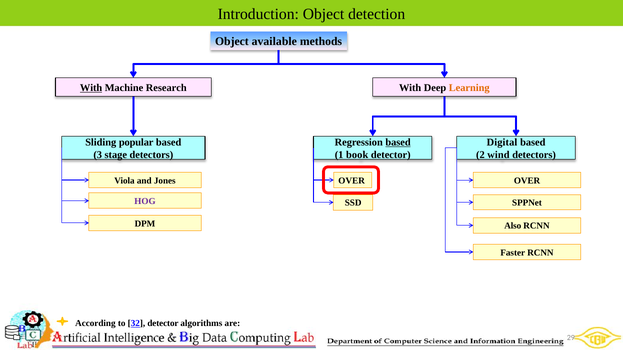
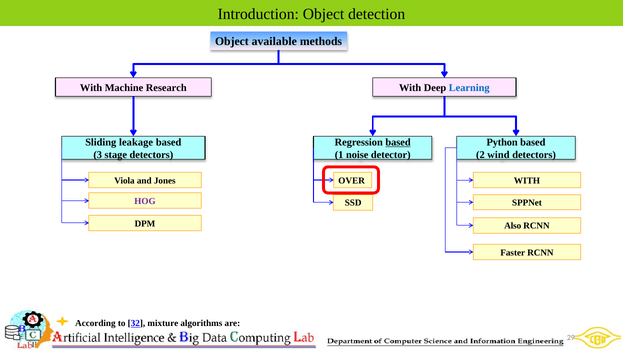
With underline: present -> none (91, 88)
Learning colour: orange -> blue (469, 88)
popular: popular -> leakage (136, 142)
Digital: Digital -> Python (502, 142)
book: book -> noise (357, 155)
OVER: OVER -> WITH (527, 181)
32 detector: detector -> mixture (163, 324)
